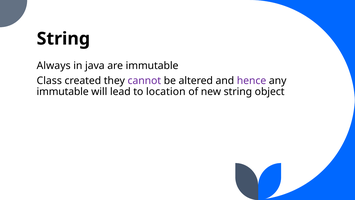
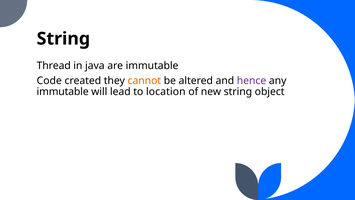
Always: Always -> Thread (54, 66)
Class: Class -> Code (49, 80)
cannot colour: purple -> orange (144, 80)
